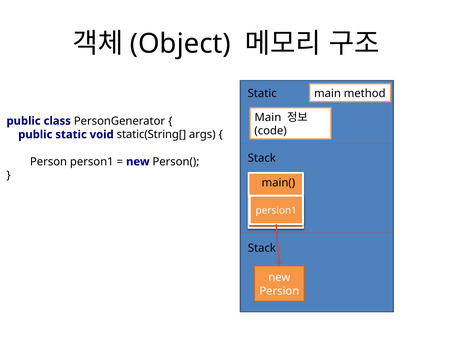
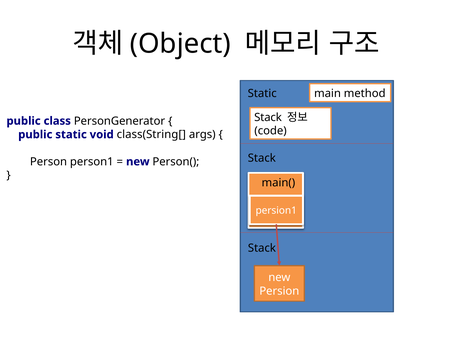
Main: Main -> Stack (268, 117)
static(String[: static(String[ -> class(String[ (151, 135)
